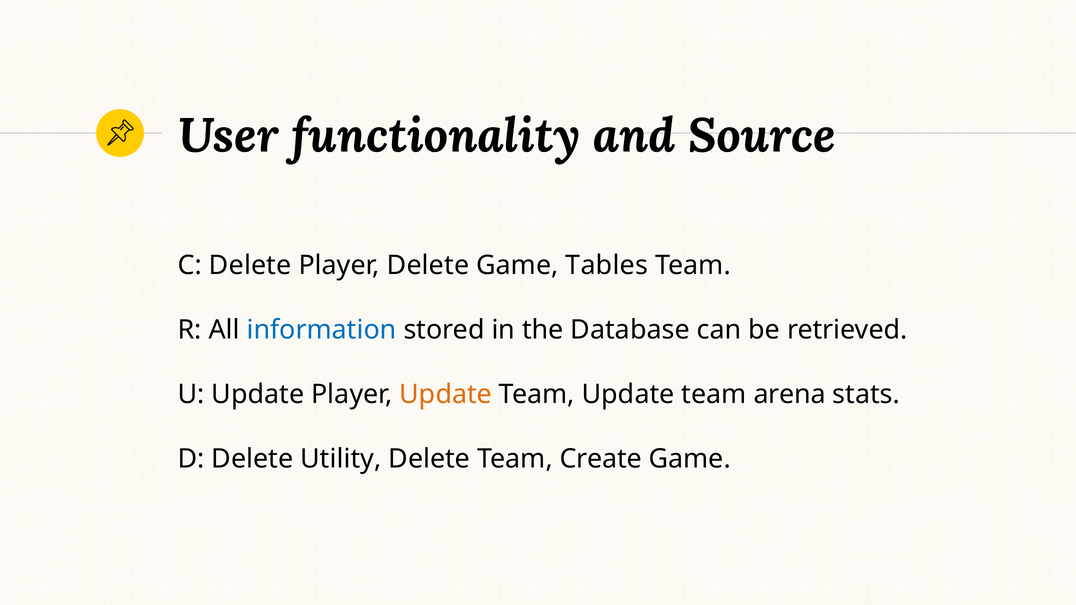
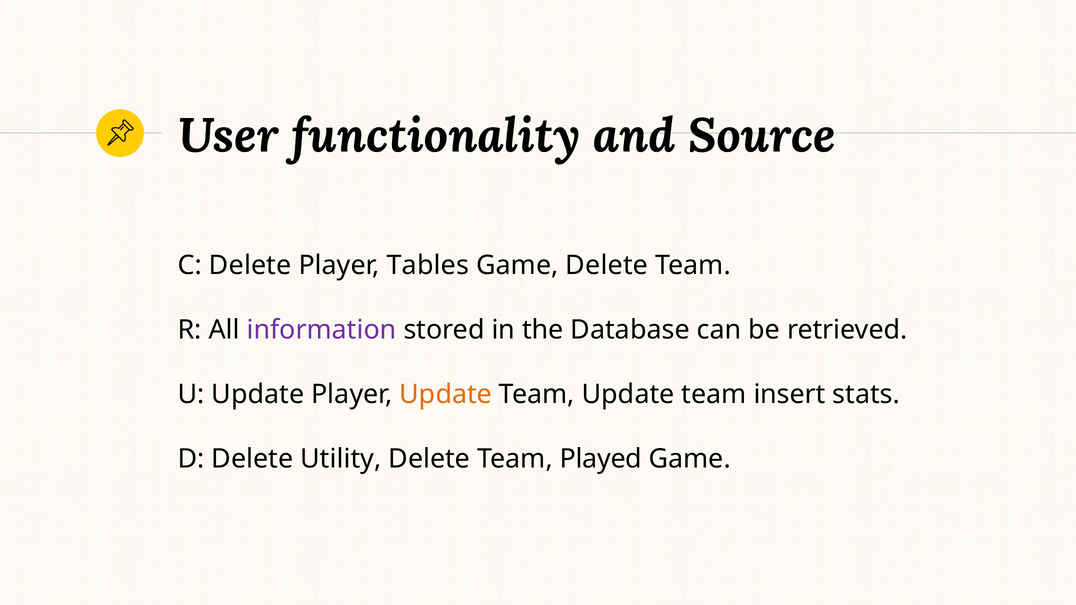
Player Delete: Delete -> Tables (428, 266)
Game Tables: Tables -> Delete (607, 266)
information colour: blue -> purple (322, 330)
arena: arena -> insert (789, 395)
Create: Create -> Played (601, 459)
